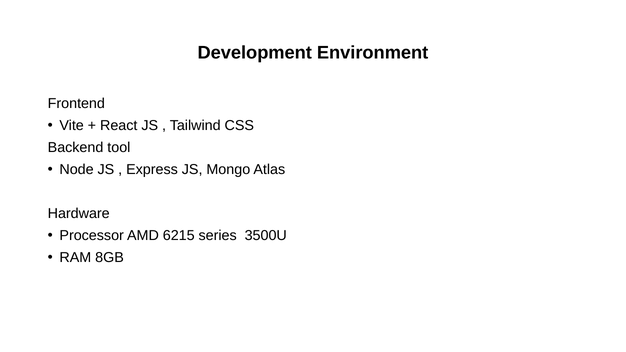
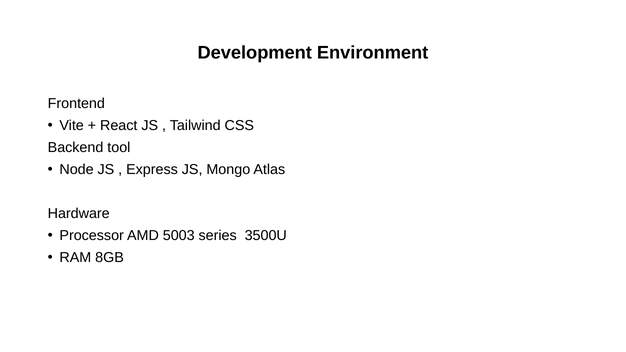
6215: 6215 -> 5003 (179, 236)
